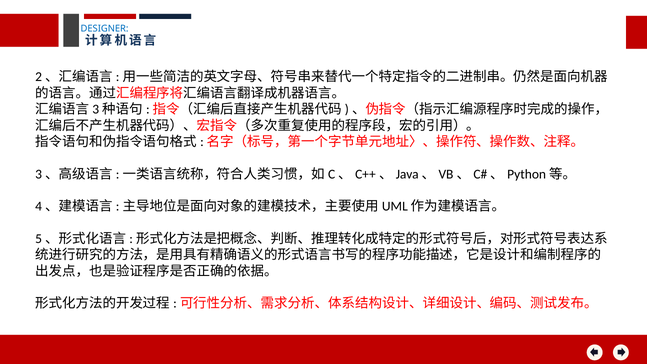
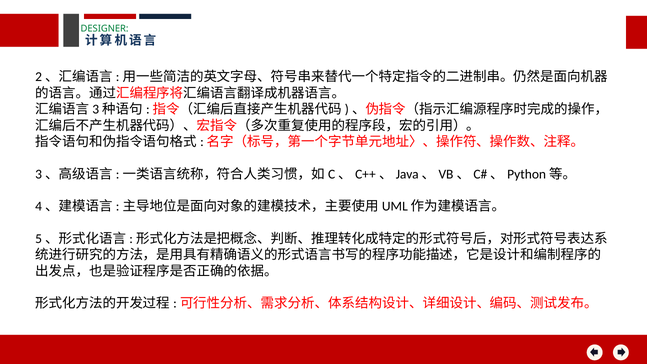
DESIGNER colour: blue -> green (105, 28)
